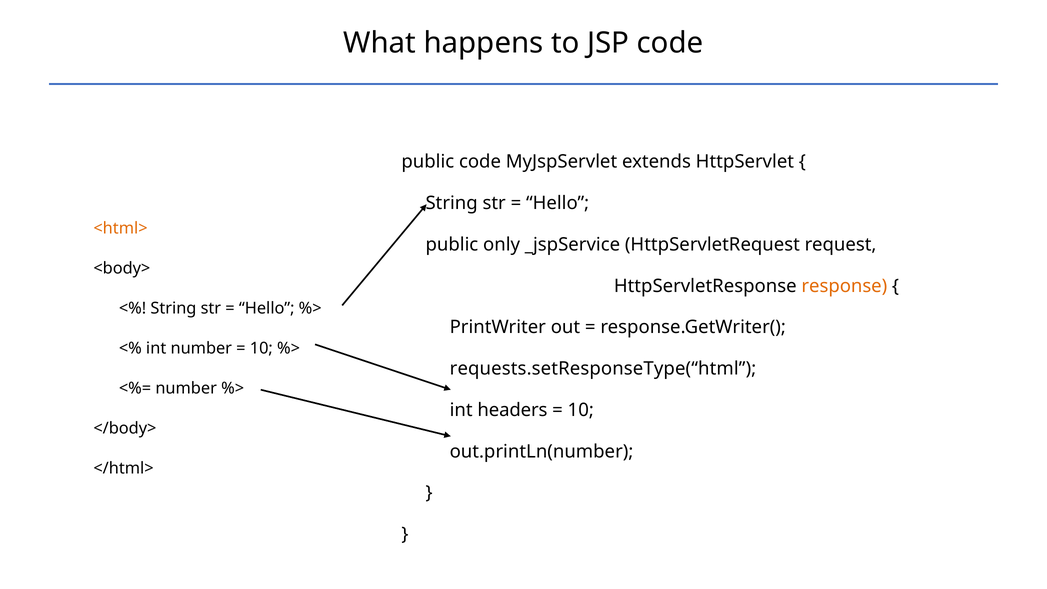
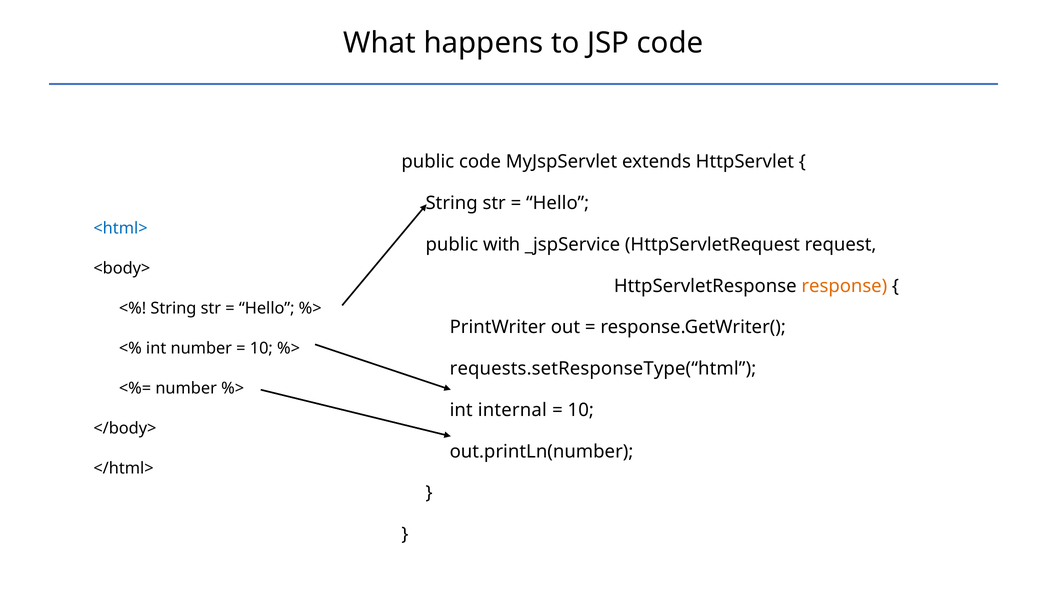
<html> colour: orange -> blue (121, 228)
only: only -> with (502, 245)
headers: headers -> internal (512, 410)
